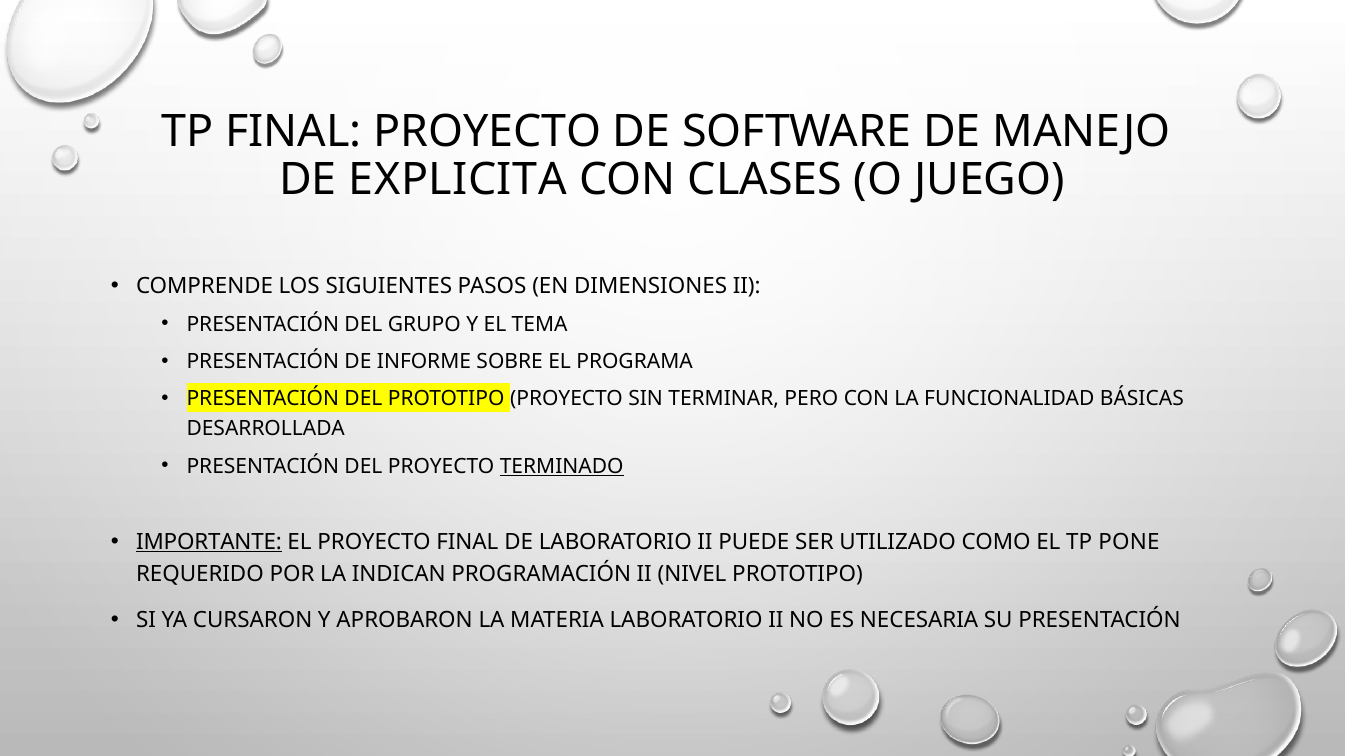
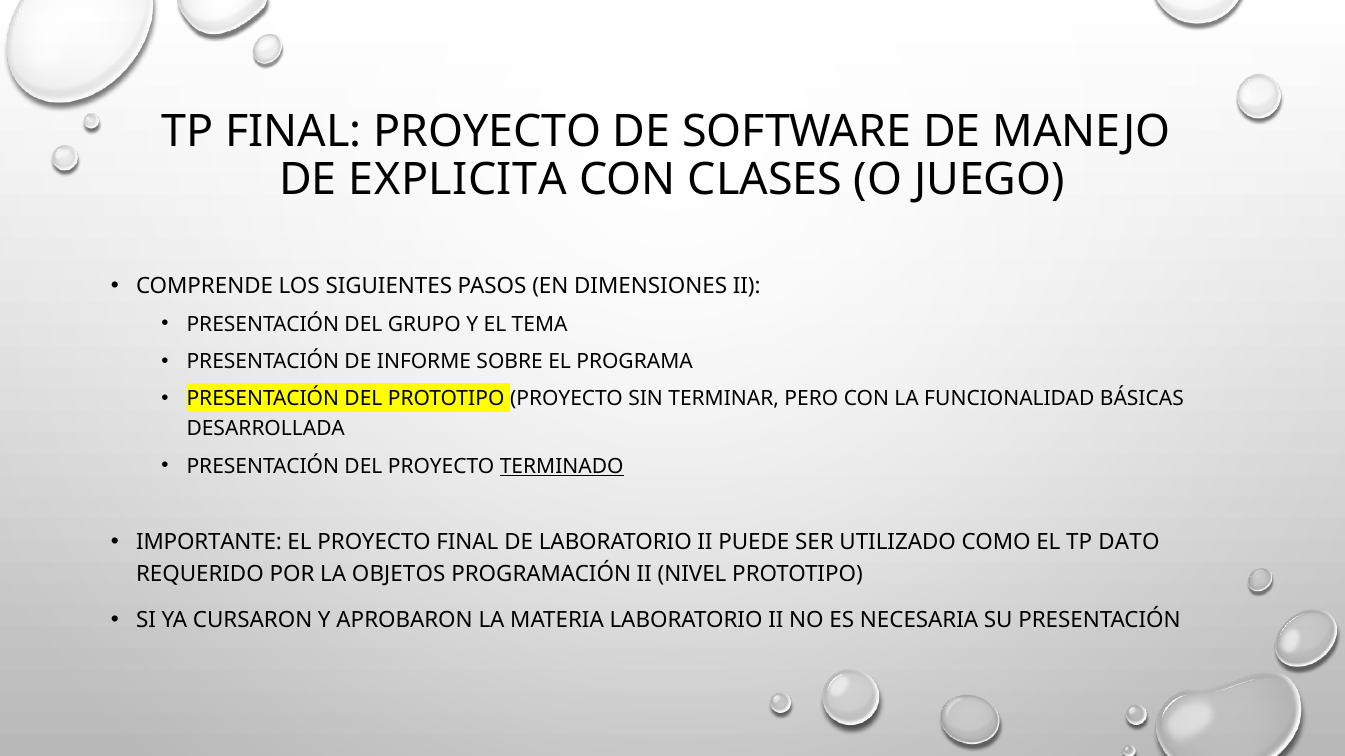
IMPORTANTE underline: present -> none (209, 542)
PONE: PONE -> DATO (1129, 542)
INDICAN: INDICAN -> OBJETOS (399, 575)
